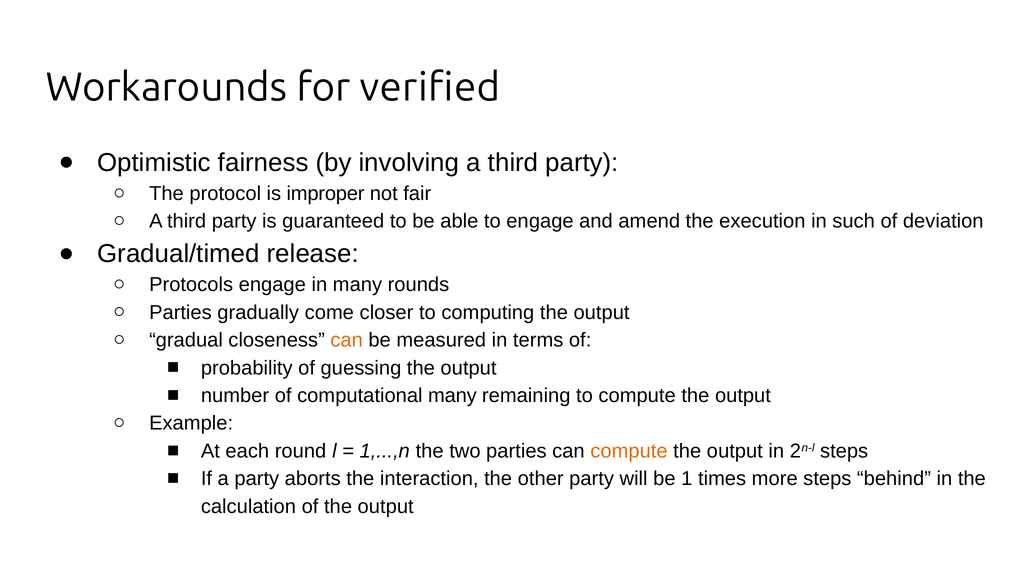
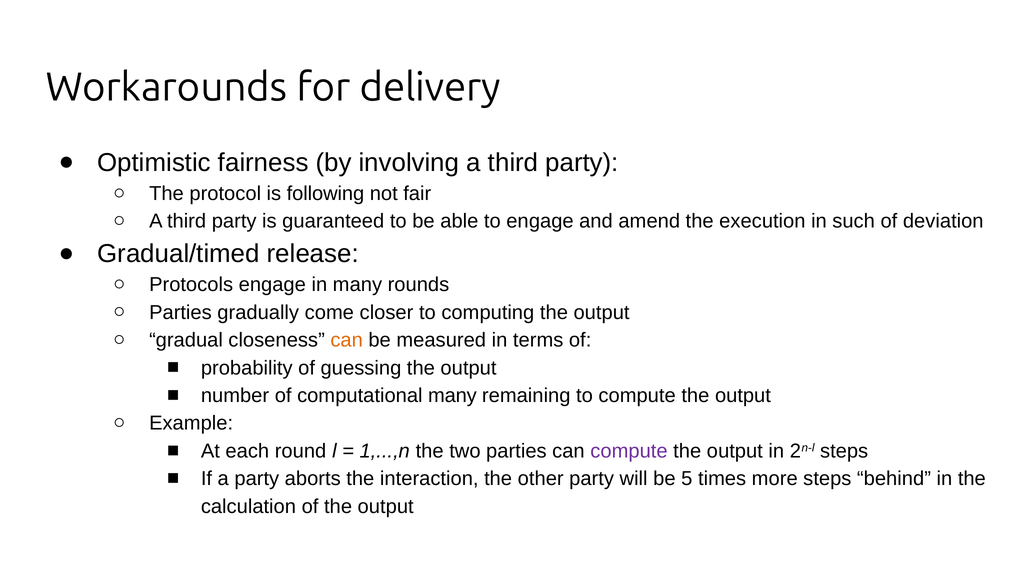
verified: verified -> delivery (430, 88)
improper: improper -> following (325, 194)
compute colour: orange -> purple (629, 451)
1: 1 -> 5 (687, 479)
